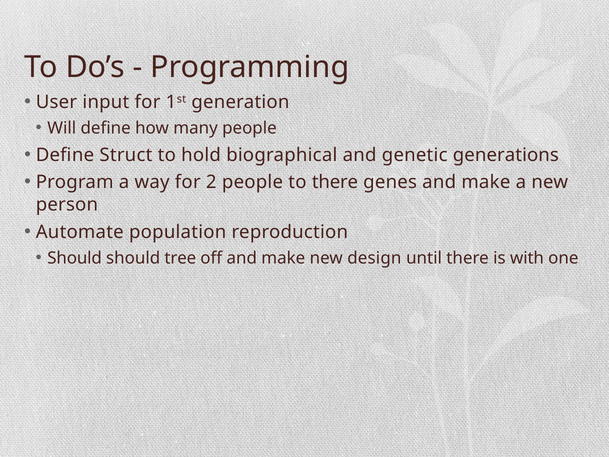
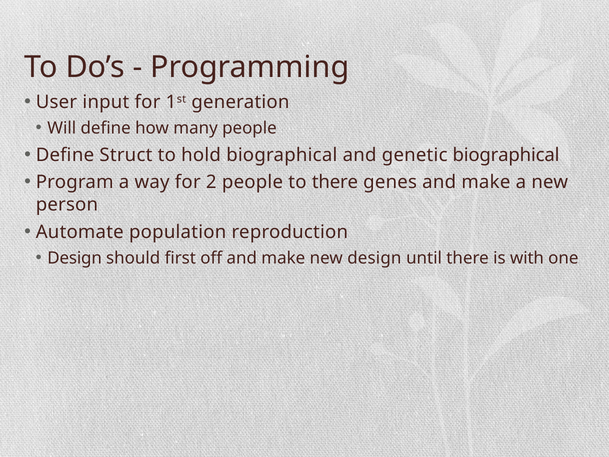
genetic generations: generations -> biographical (506, 155)
Should: Should -> Design (75, 258)
tree: tree -> first (180, 258)
